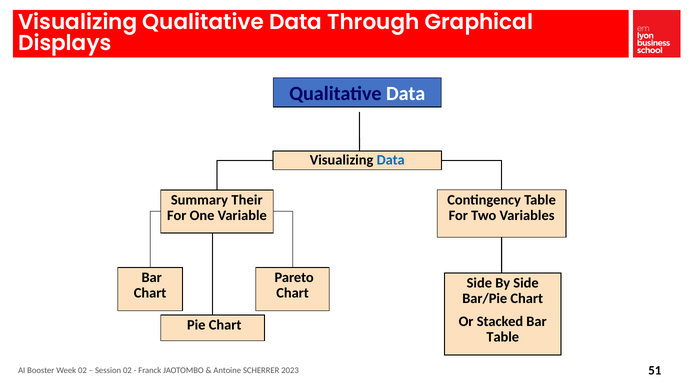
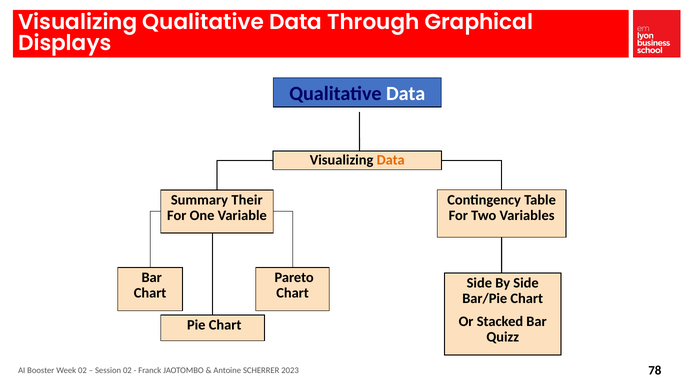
Data colour: blue -> orange (391, 160)
Table: Table -> Quizz (503, 338)
51: 51 -> 78 (655, 371)
